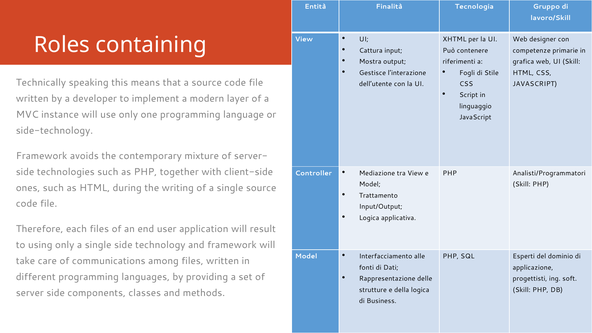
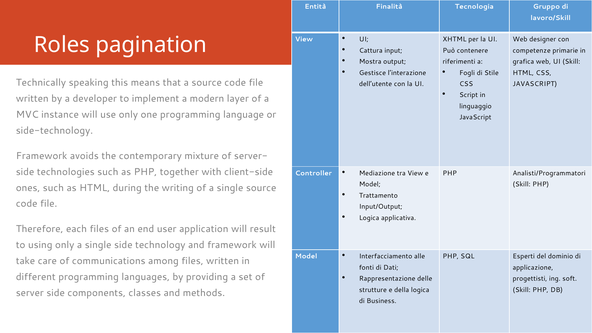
containing: containing -> pagination (151, 45)
